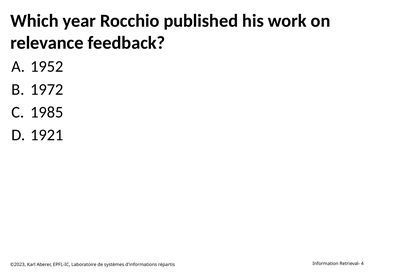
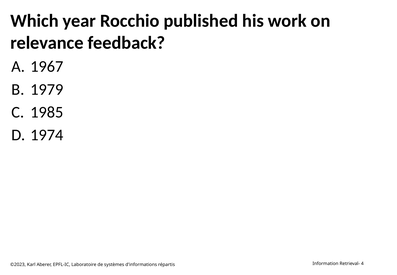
1952: 1952 -> 1967 (47, 67)
1972: 1972 -> 1979 (47, 89)
1921: 1921 -> 1974 (47, 135)
